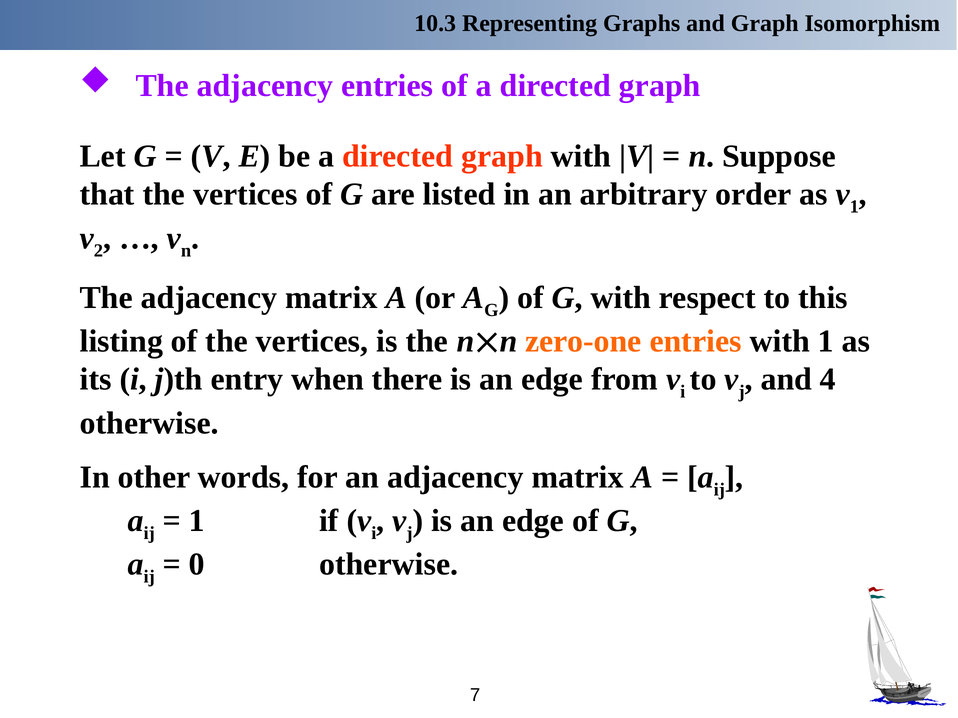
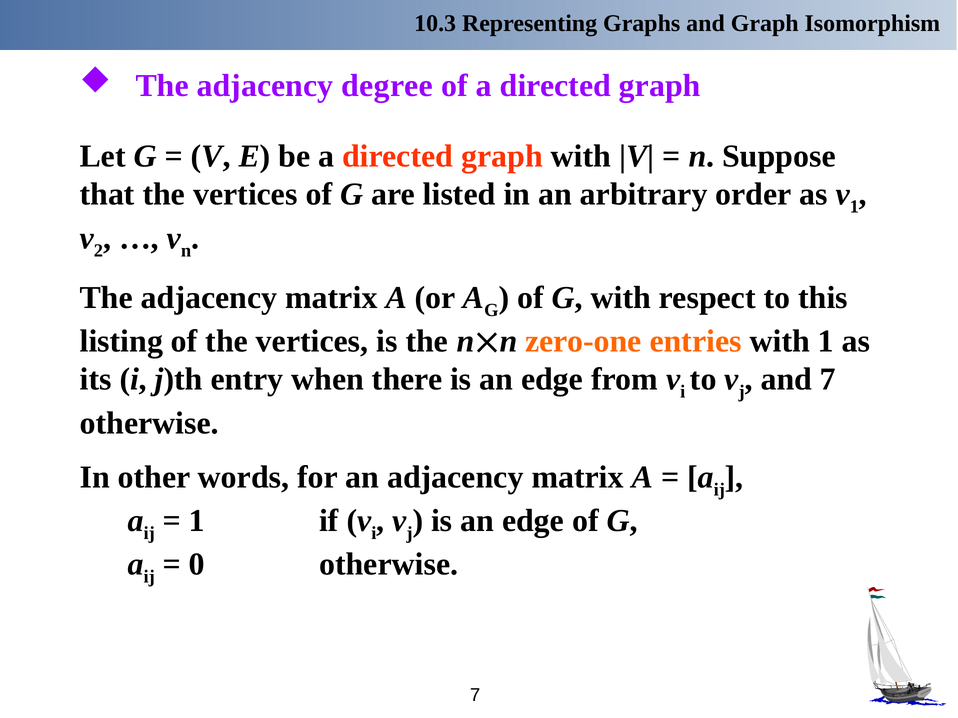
adjacency entries: entries -> degree (387, 86)
and 4: 4 -> 7 (828, 380)
